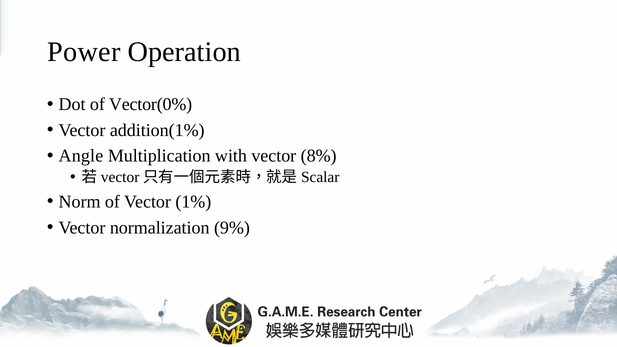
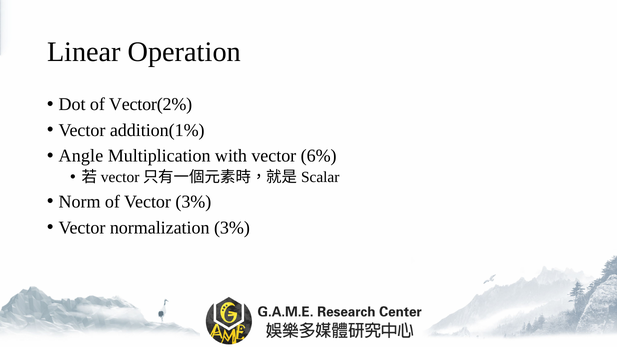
Power: Power -> Linear (84, 52)
Vector(0%: Vector(0% -> Vector(2% (151, 104)
8%: 8% -> 6% (319, 156)
Vector 1%: 1% -> 3% (193, 202)
normalization 9%: 9% -> 3% (232, 228)
